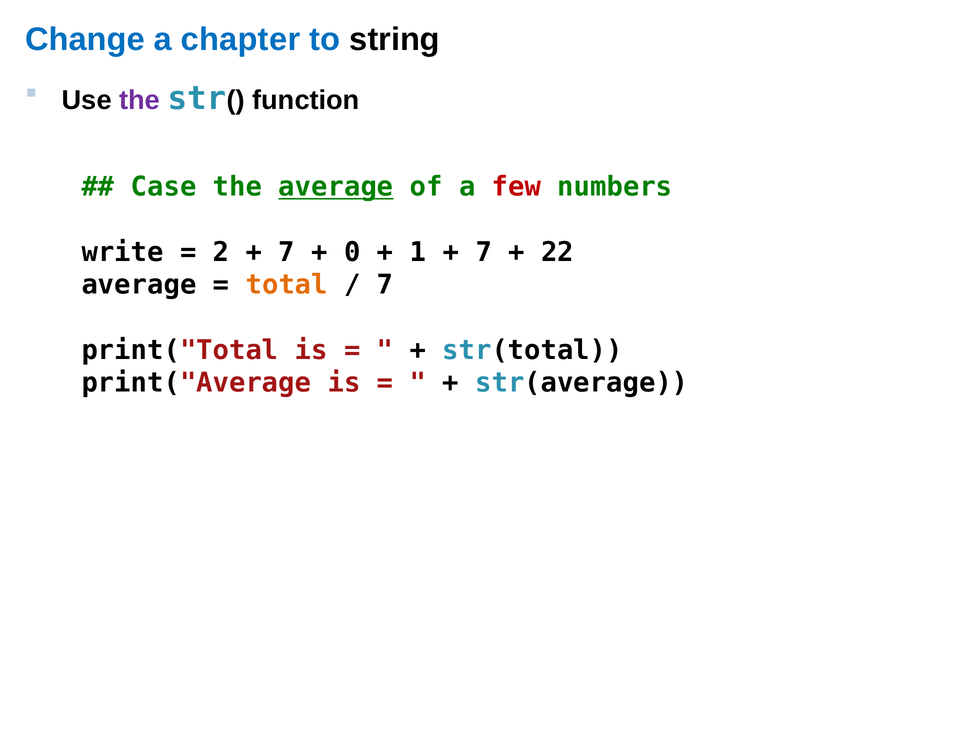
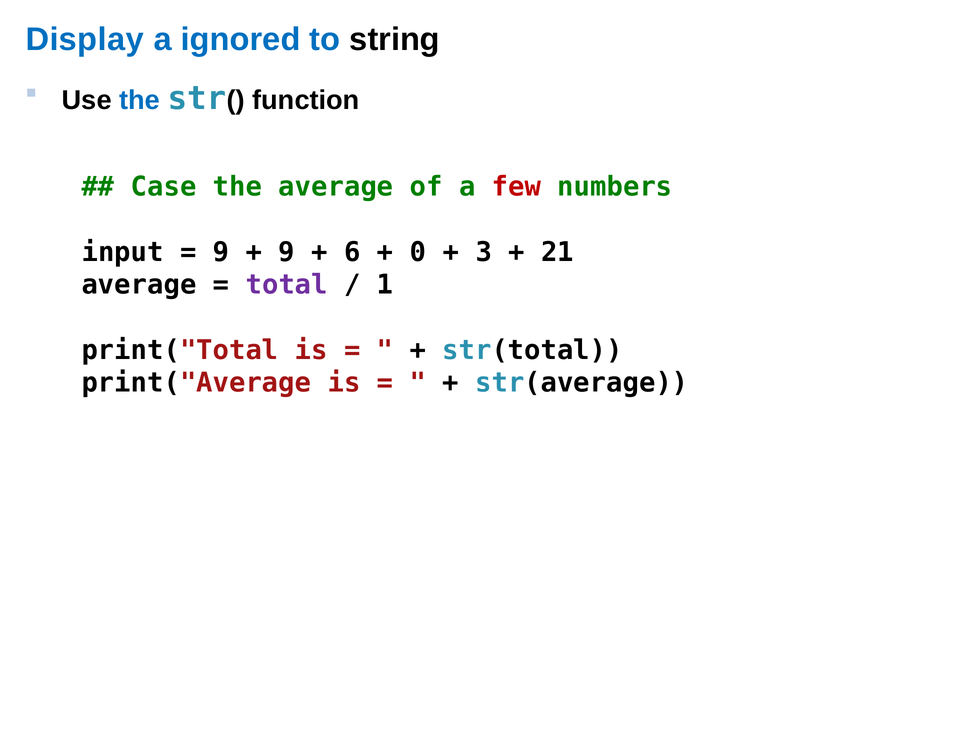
Change: Change -> Display (85, 40)
chapter: chapter -> ignored (241, 40)
the colour: purple -> blue (140, 100)
average underline: present -> none (336, 187)
write: write -> input (123, 252)
2: 2 -> 9 (221, 252)
7: 7 -> 9 (287, 252)
0: 0 -> 6 (352, 252)
1: 1 -> 0 (418, 252)
7: 7 -> 3 (484, 252)
22: 22 -> 21 (558, 252)
total colour: orange -> purple (287, 285)
7: 7 -> 1 (385, 285)
